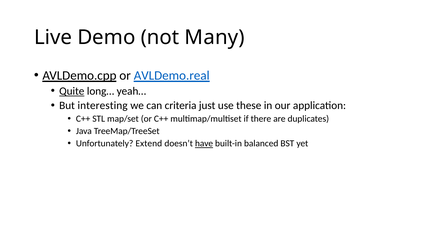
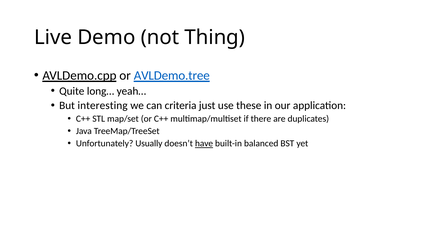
Many: Many -> Thing (215, 38)
AVLDemo.real: AVLDemo.real -> AVLDemo.tree (172, 76)
Quite underline: present -> none (72, 91)
Extend: Extend -> Usually (149, 144)
